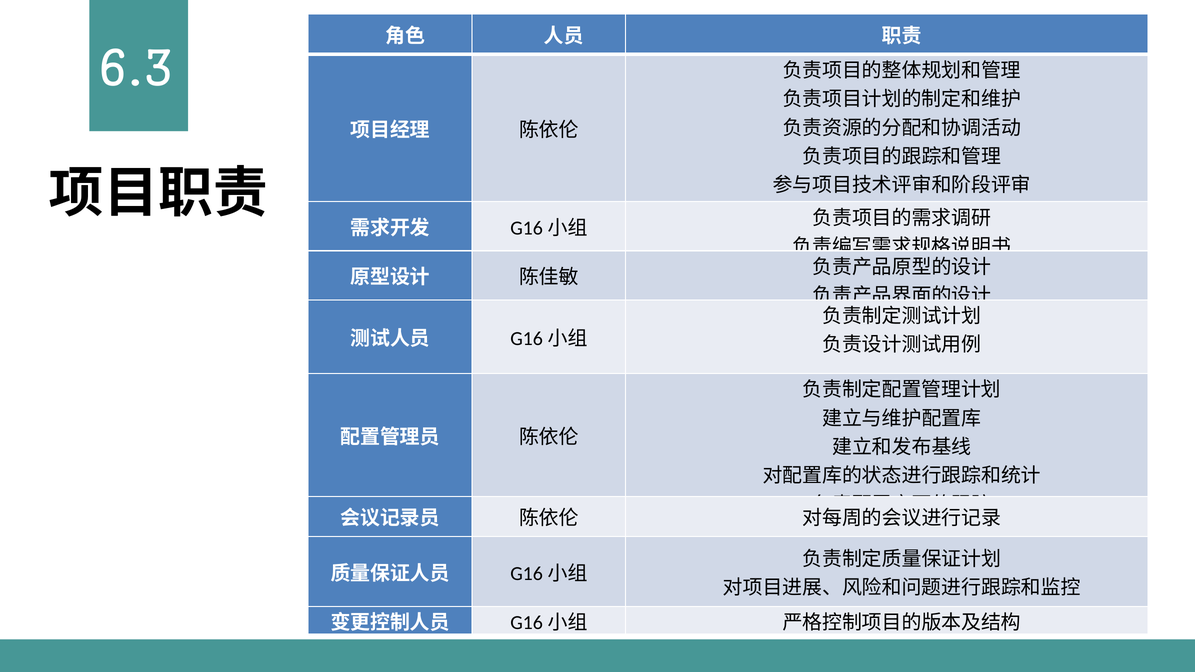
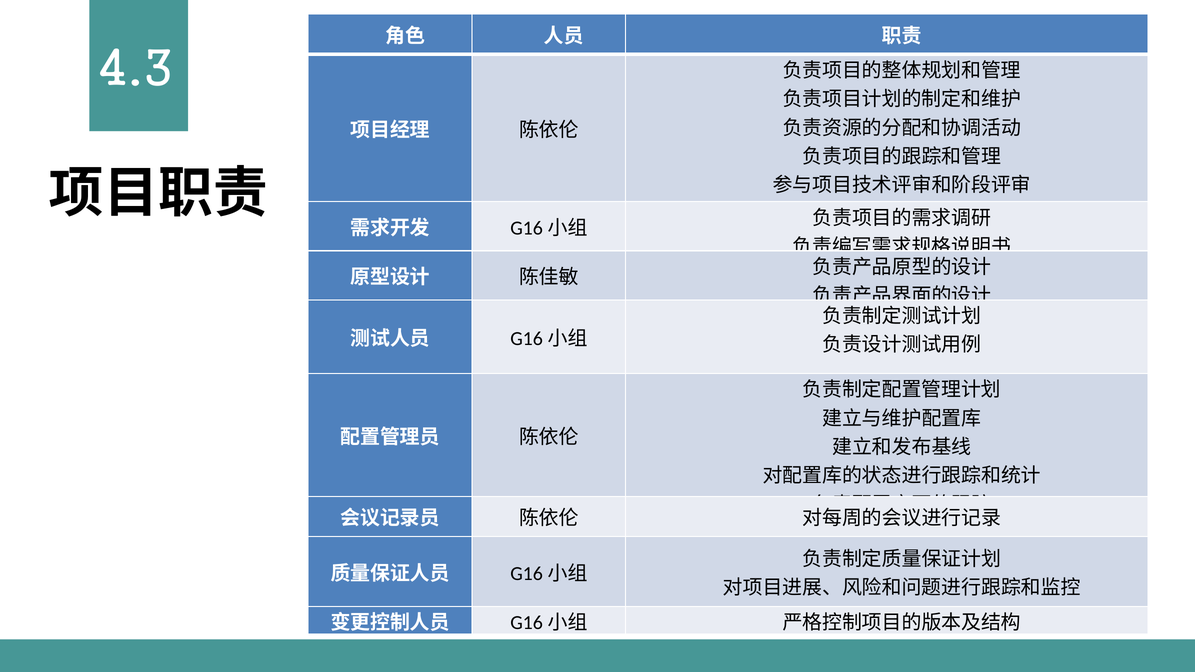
6.3: 6.3 -> 4.3 (136, 69)
